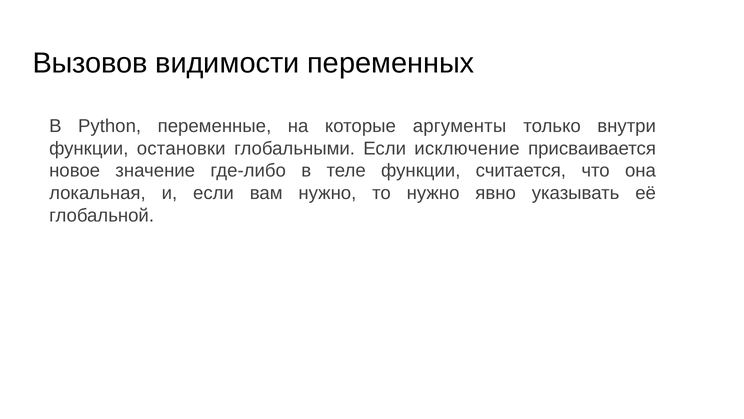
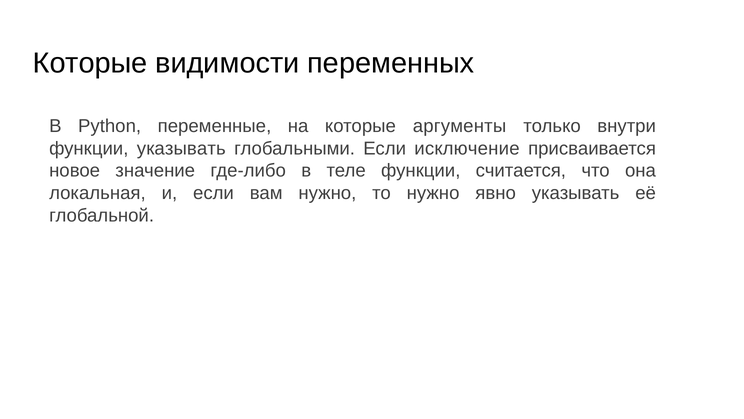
Вызовов: Вызовов -> Которые (90, 63)
функции остановки: остановки -> указывать (181, 148)
